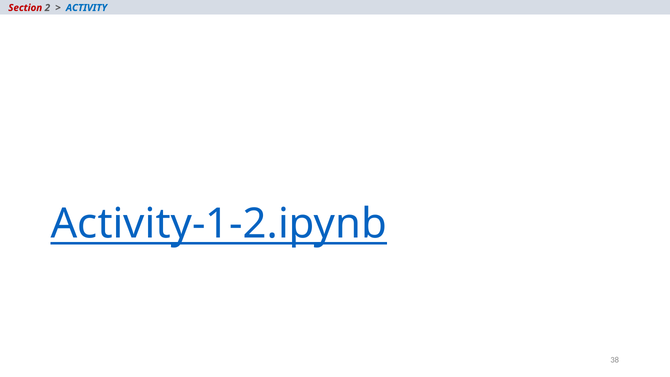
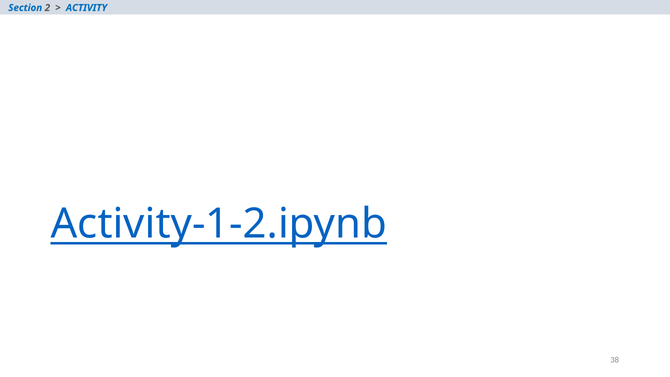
Section colour: red -> blue (25, 8)
